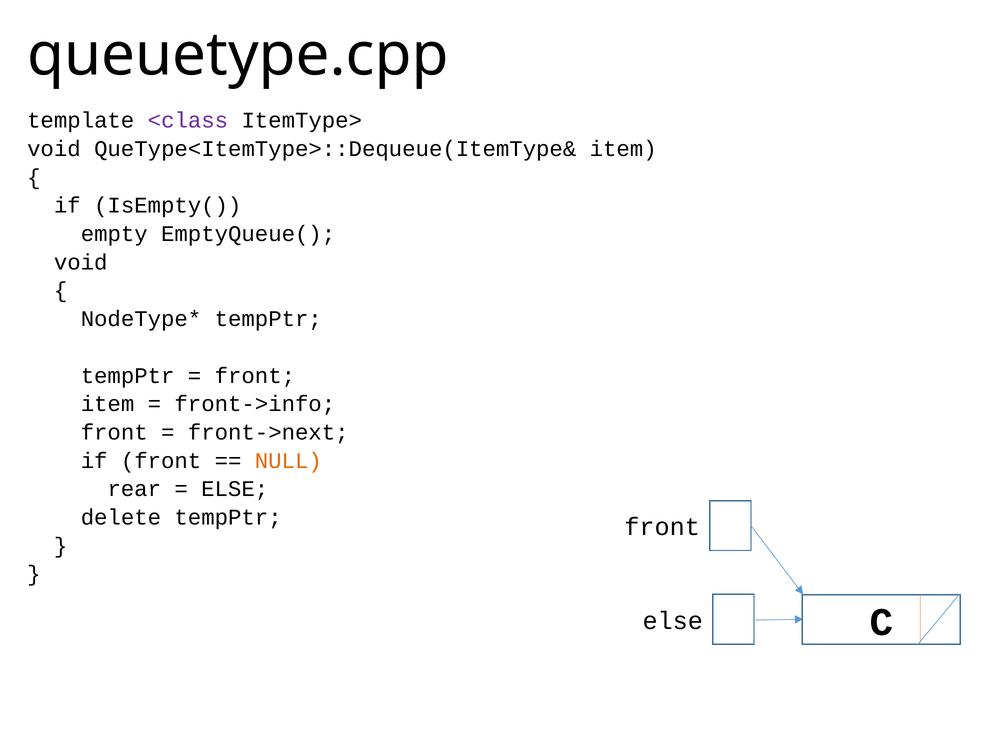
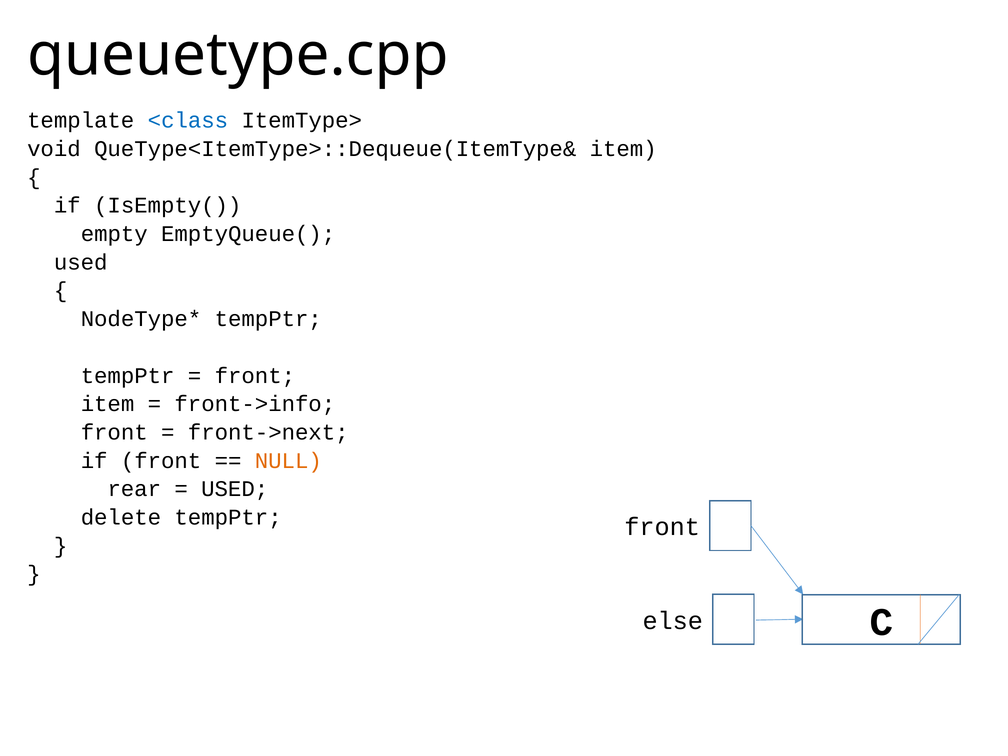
<class colour: purple -> blue (188, 121)
void: void -> used (81, 262)
ELSE: ELSE -> USED (235, 489)
